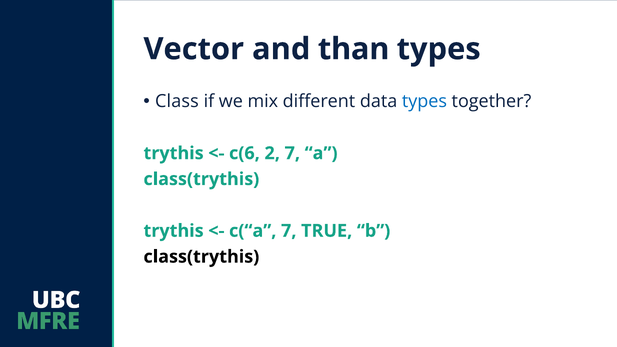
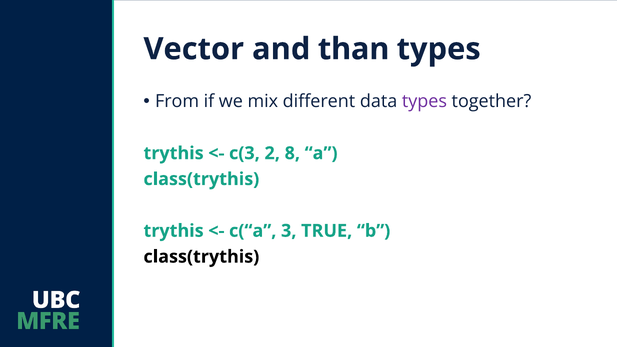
Class: Class -> From (177, 102)
types colour: blue -> purple (424, 102)
c(6: c(6 -> c(3 (244, 153)
2 7: 7 -> 8 (292, 153)
c(“a 7: 7 -> 3 (289, 231)
